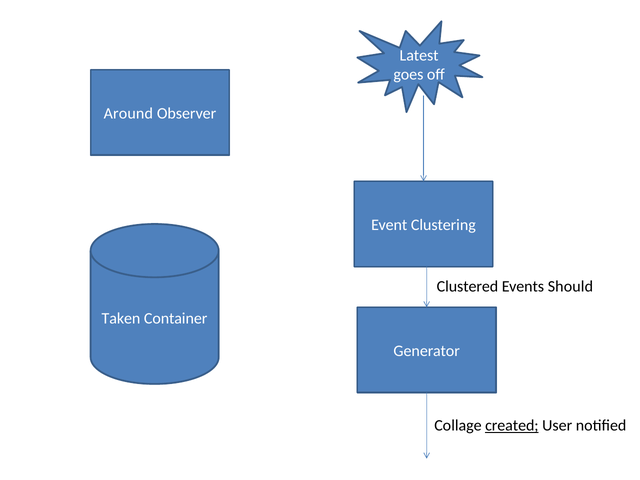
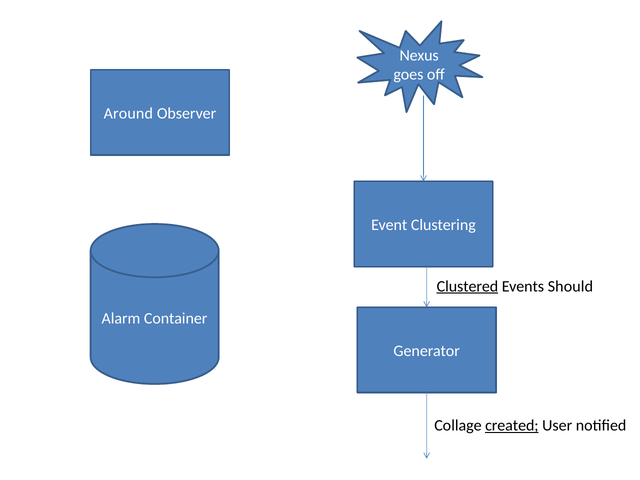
Latest: Latest -> Nexus (419, 55)
Clustered underline: none -> present (467, 286)
Taken: Taken -> Alarm (121, 318)
